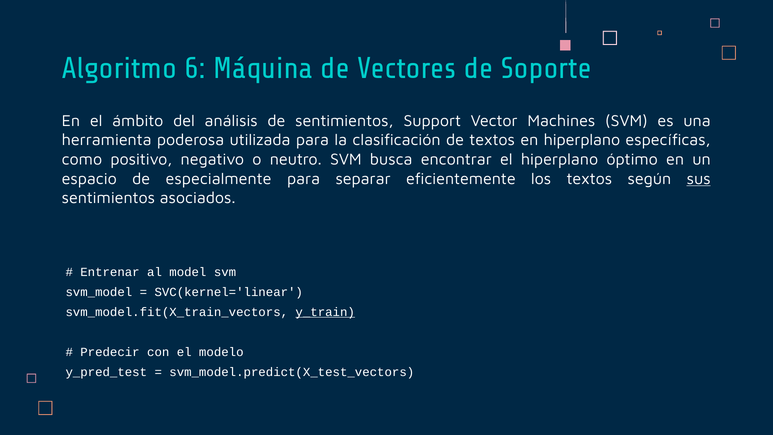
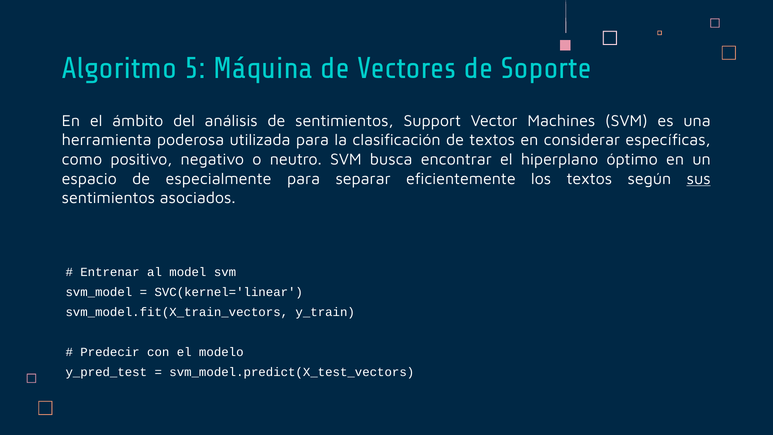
6: 6 -> 5 (195, 68)
en hiperplano: hiperplano -> considerar (582, 140)
y_train underline: present -> none (325, 312)
